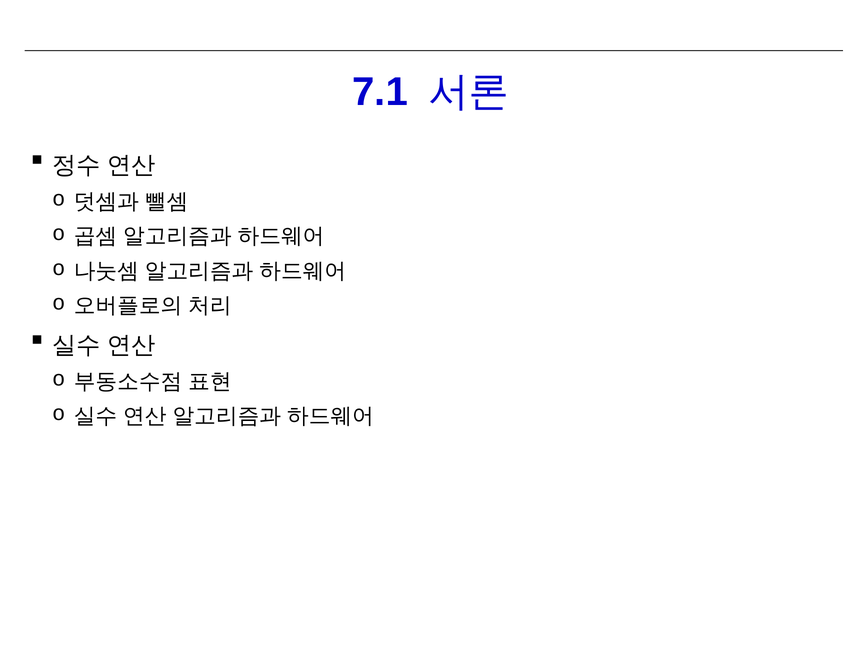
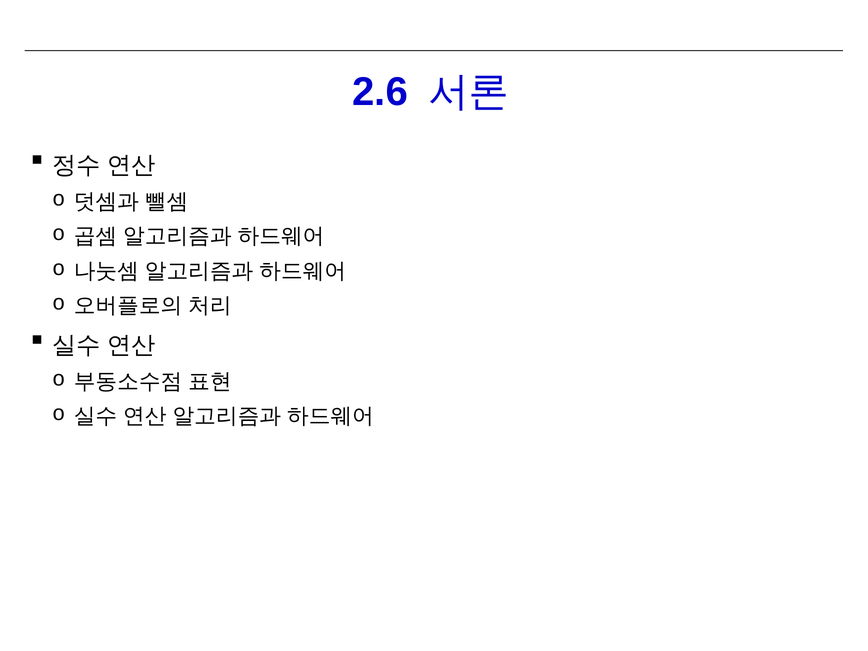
7.1: 7.1 -> 2.6 (380, 92)
